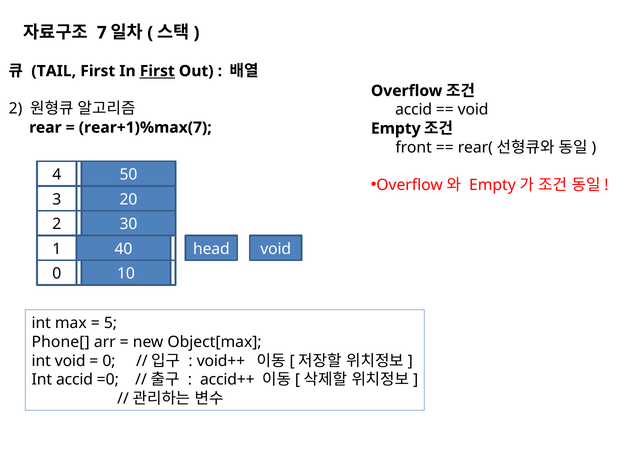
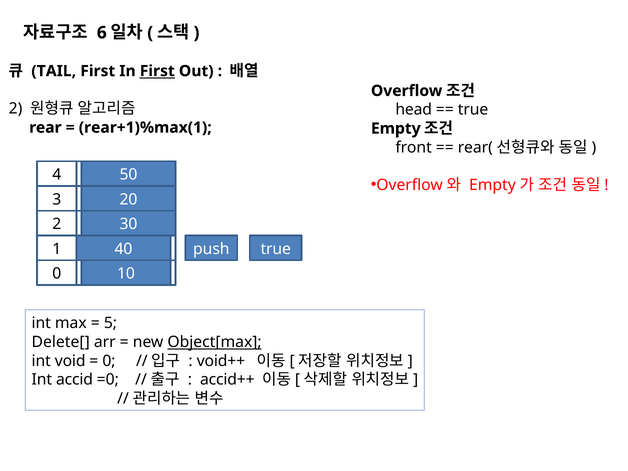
7: 7 -> 6 (102, 33)
accid: accid -> head (414, 110)
void: void -> true (473, 110)
rear+1)%max(7: rear+1)%max(7 -> rear+1)%max(1 (145, 128)
head: head -> push (211, 249)
void: void -> true (276, 249)
Phone[: Phone[ -> Delete[ (61, 342)
Object[max underline: none -> present (215, 342)
